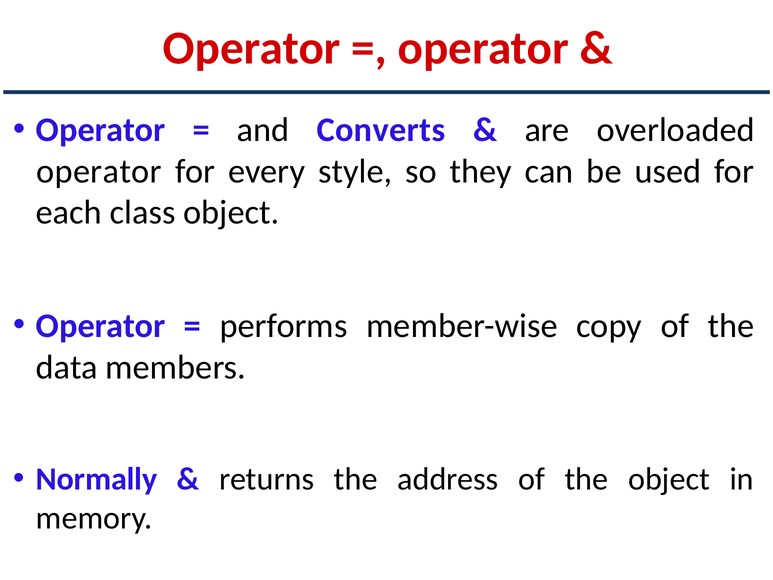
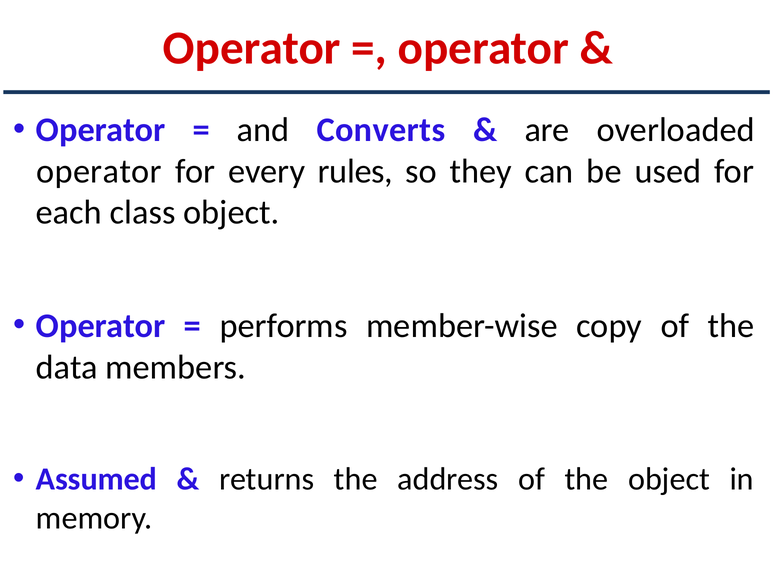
style: style -> rules (355, 171)
Normally: Normally -> Assumed (97, 479)
